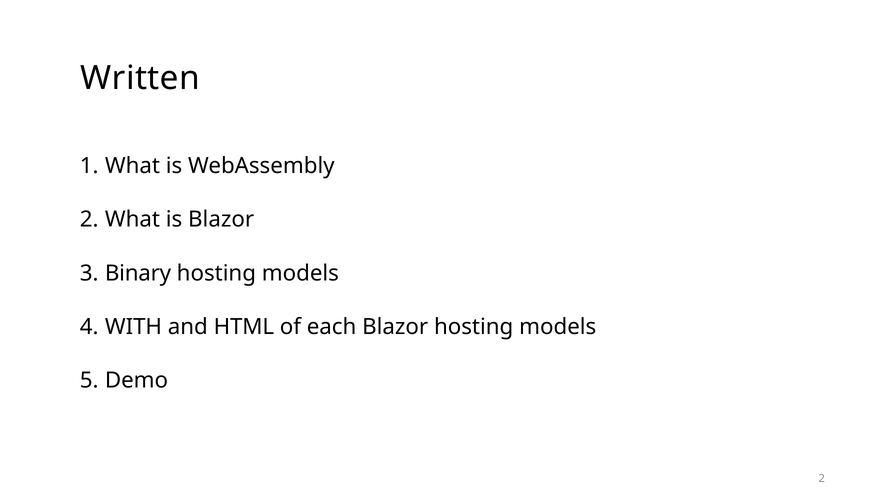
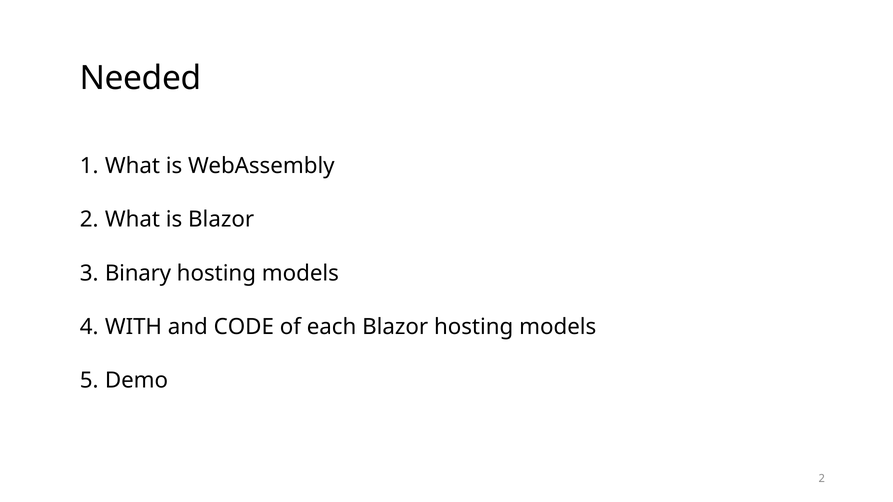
Written: Written -> Needed (140, 78)
HTML: HTML -> CODE (244, 327)
